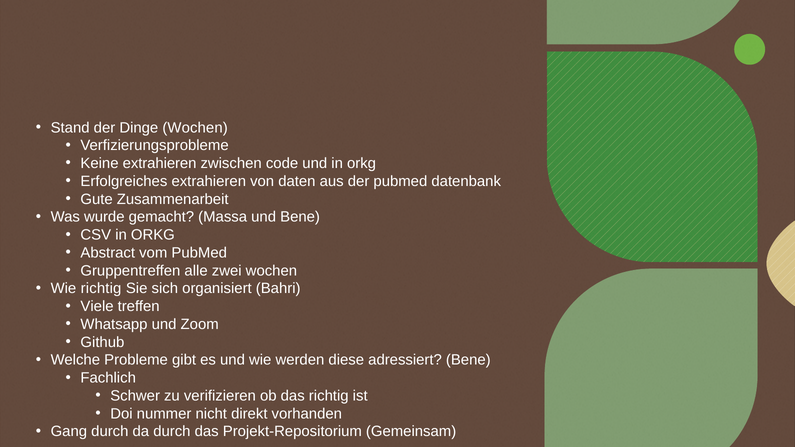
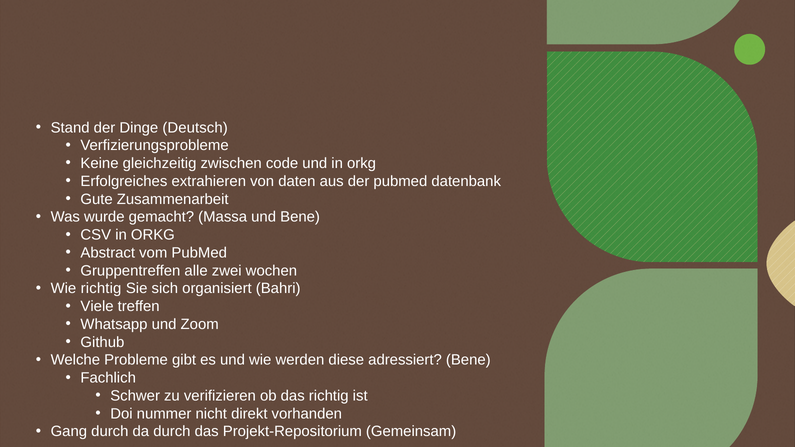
Dinge Wochen: Wochen -> Deutsch (195, 128)
Keine extrahieren: extrahieren -> gleichzeitig (160, 163)
